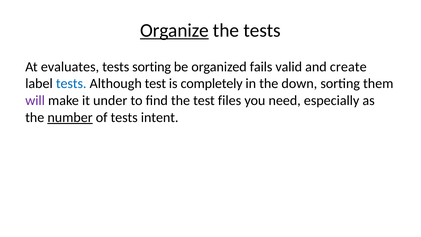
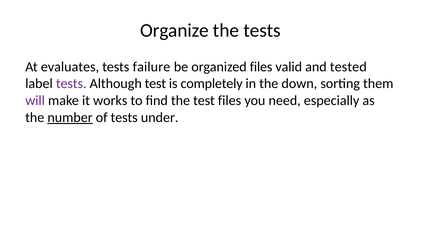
Organize underline: present -> none (174, 31)
tests sorting: sorting -> failure (152, 67)
organized fails: fails -> files (261, 67)
create: create -> tested (348, 67)
tests colour: blue -> purple (71, 84)
under: under -> works (110, 100)
intent: intent -> under (160, 117)
